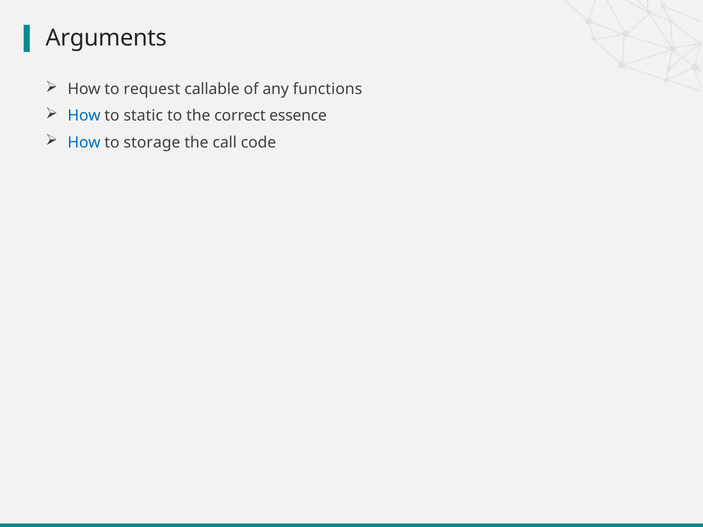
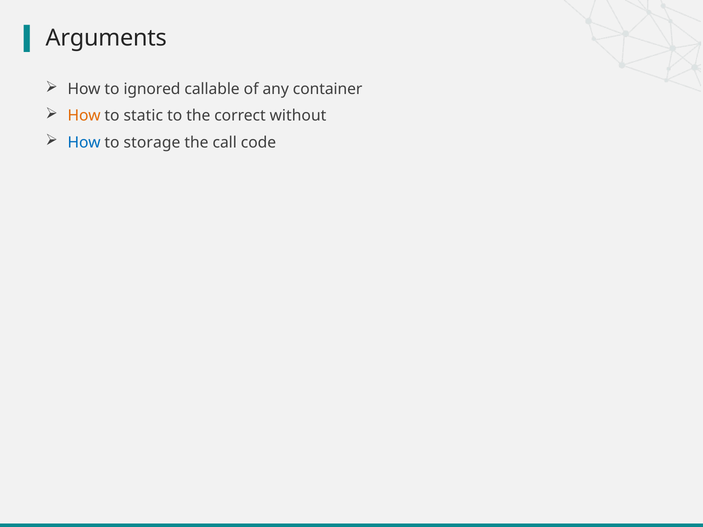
request: request -> ignored (152, 89)
functions: functions -> container (328, 89)
How colour: blue -> orange (84, 116)
essence: essence -> without (298, 116)
